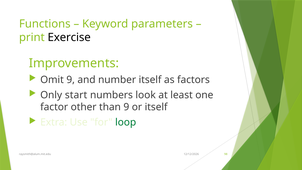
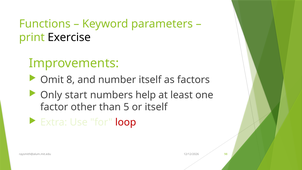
Omit 9: 9 -> 8 (71, 80)
look: look -> help (146, 95)
than 9: 9 -> 5 (126, 107)
loop colour: green -> red (126, 122)
